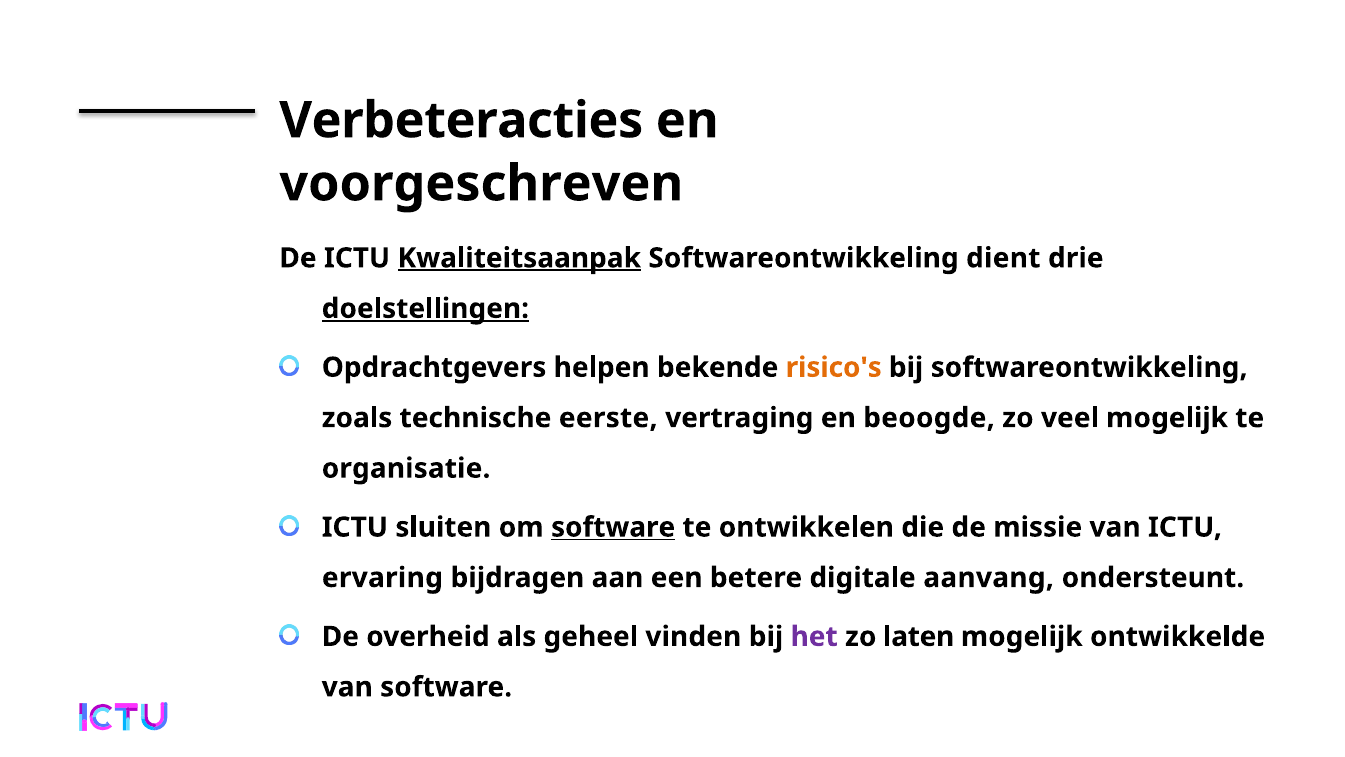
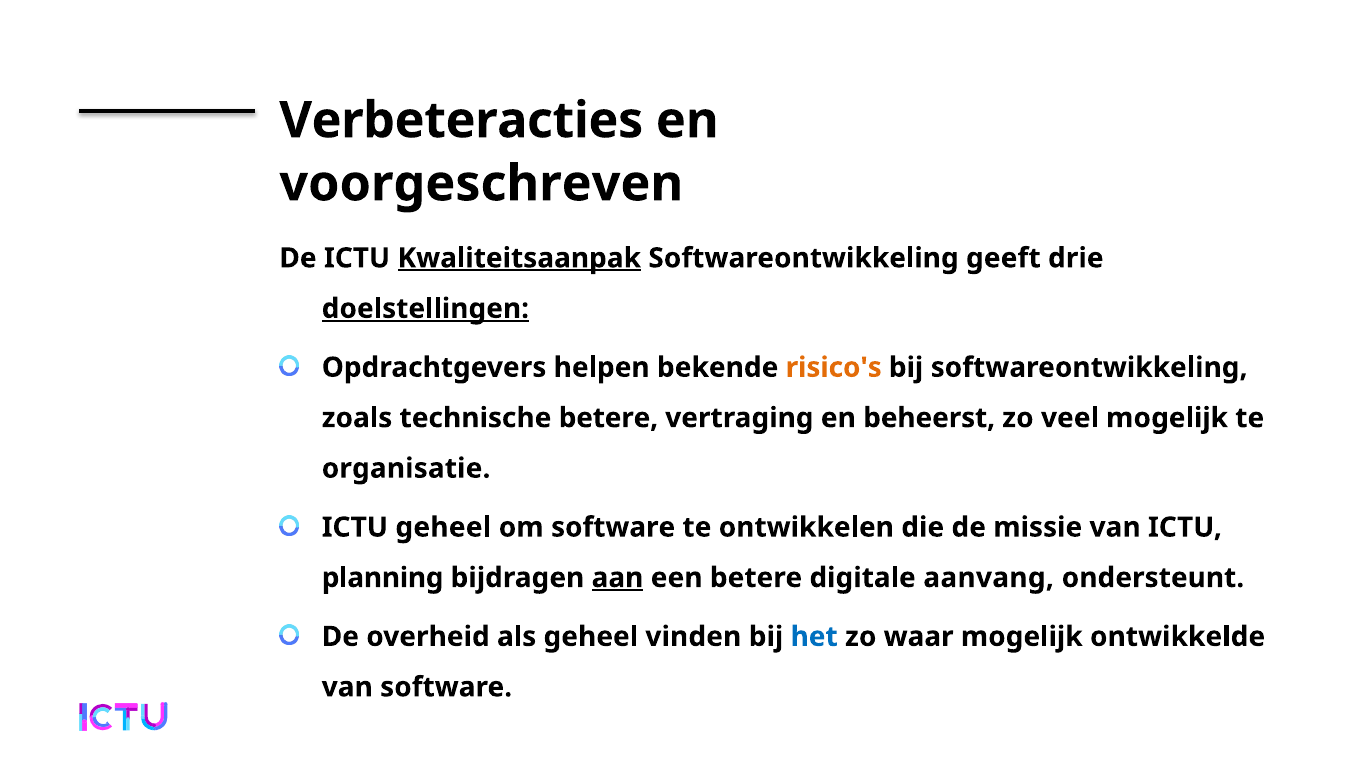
dient: dient -> geeft (1003, 258)
technische eerste: eerste -> betere (608, 418)
beoogde: beoogde -> beheerst (929, 418)
ICTU sluiten: sluiten -> geheel (443, 527)
software underline: present -> none (613, 527)
ervaring: ervaring -> planning (383, 577)
aan underline: none -> present (618, 577)
het colour: purple -> blue (814, 636)
laten: laten -> waar (919, 636)
